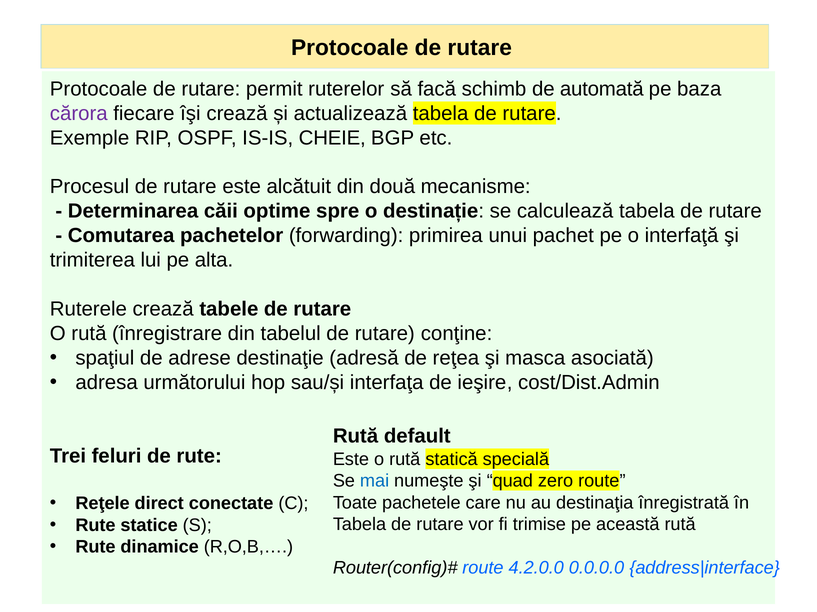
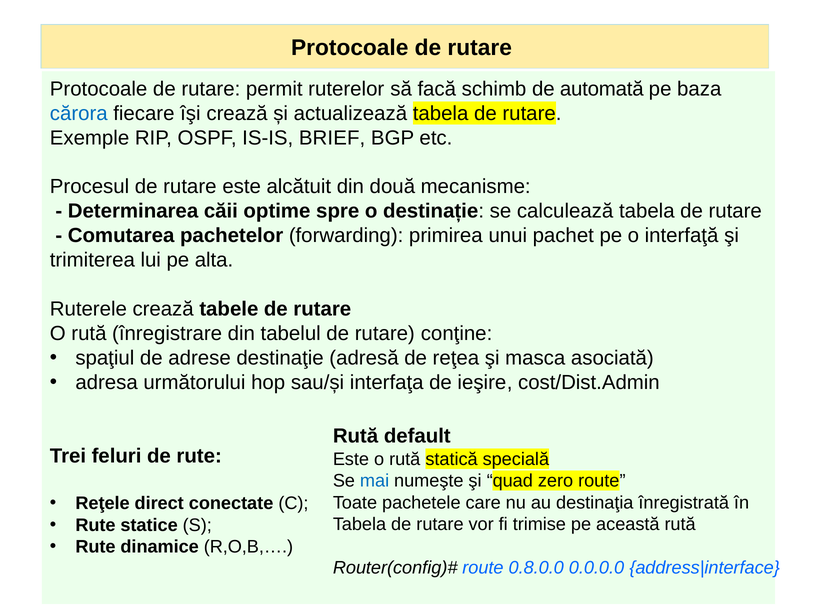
cărora colour: purple -> blue (79, 113)
CHEIE: CHEIE -> BRIEF (332, 138)
4.2.0.0: 4.2.0.0 -> 0.8.0.0 (536, 568)
